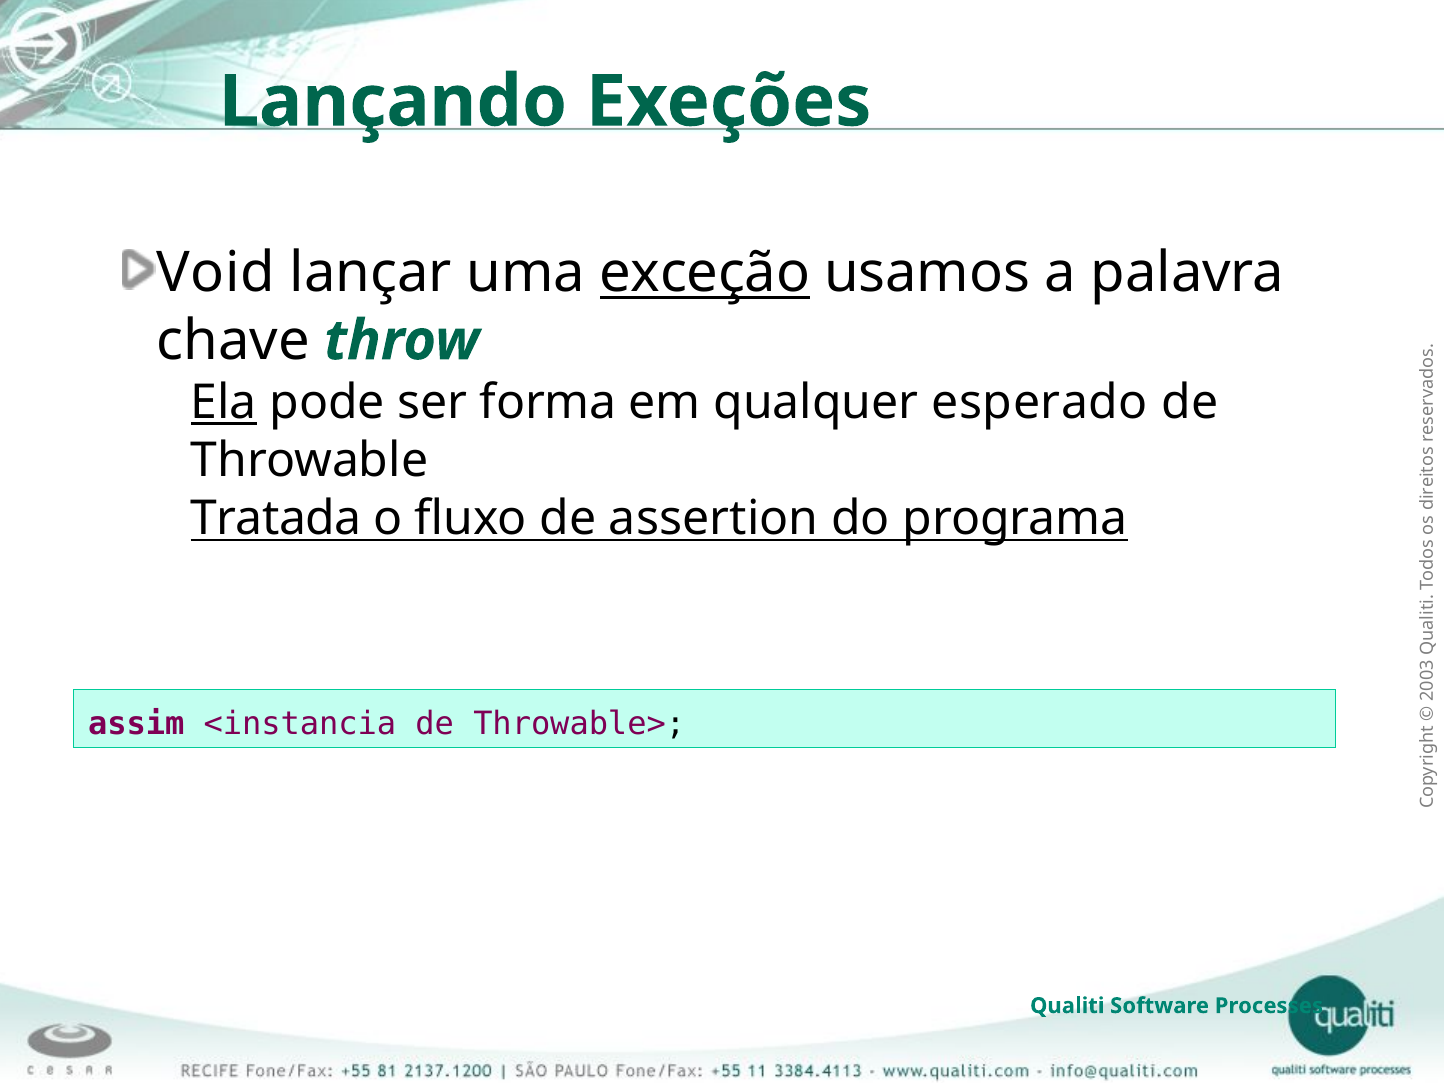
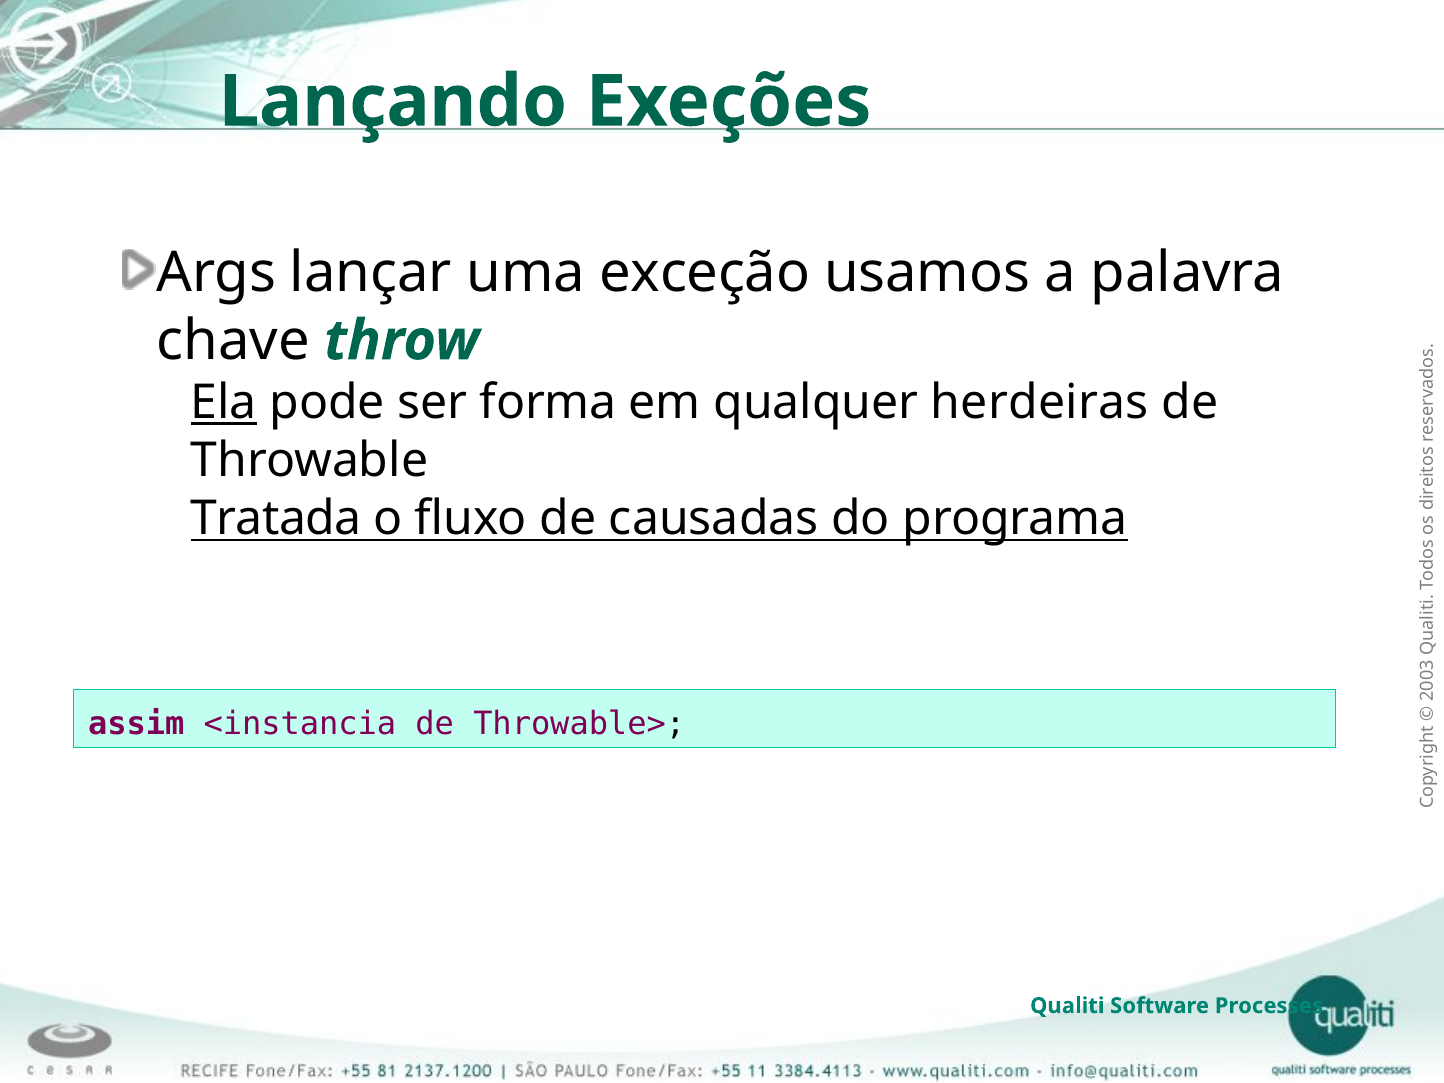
Void: Void -> Args (216, 273)
exceção underline: present -> none (705, 273)
esperado: esperado -> herdeiras (1040, 403)
assertion: assertion -> causadas (714, 518)
